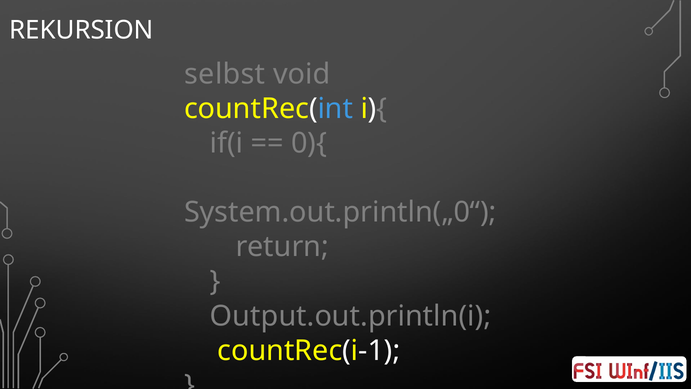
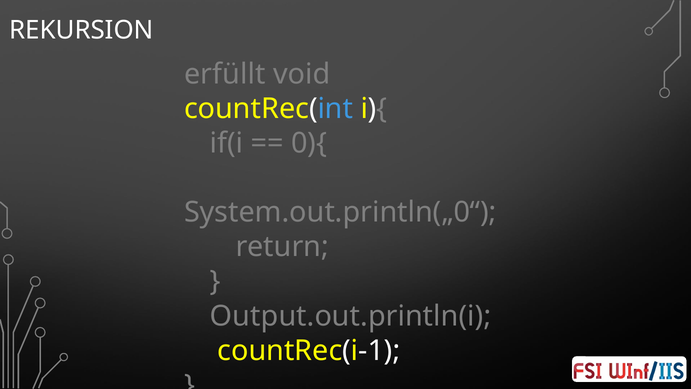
selbst: selbst -> erfüllt (225, 74)
